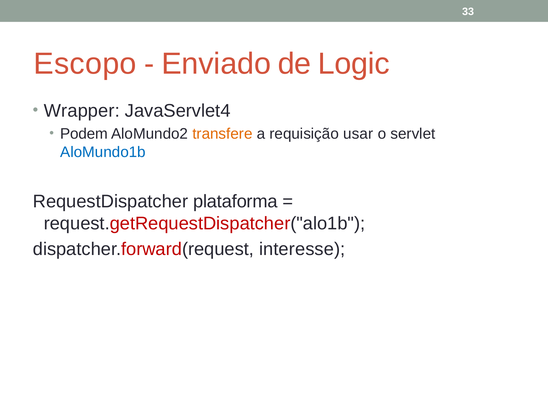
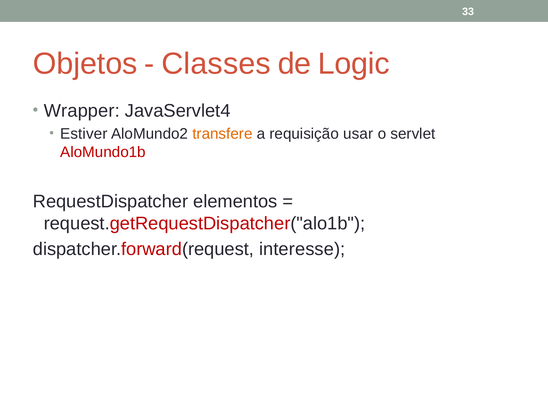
Escopo: Escopo -> Objetos (85, 64)
Enviado: Enviado -> Classes (216, 64)
Podem: Podem -> Estiver (84, 134)
AloMundo1b colour: blue -> red (103, 152)
plataforma: plataforma -> elementos (235, 202)
